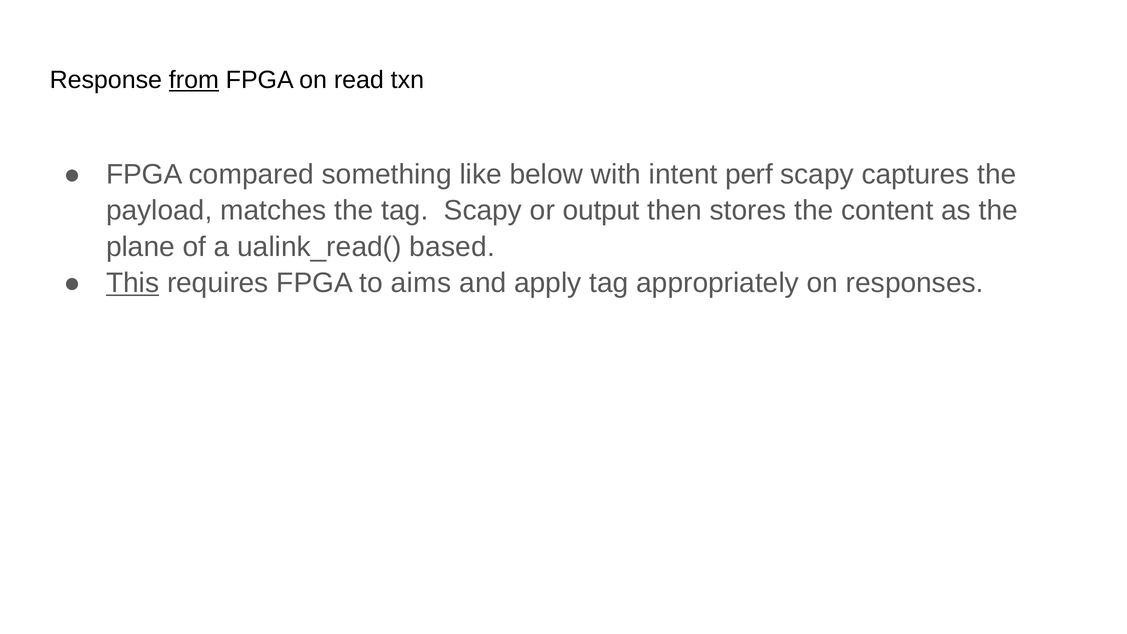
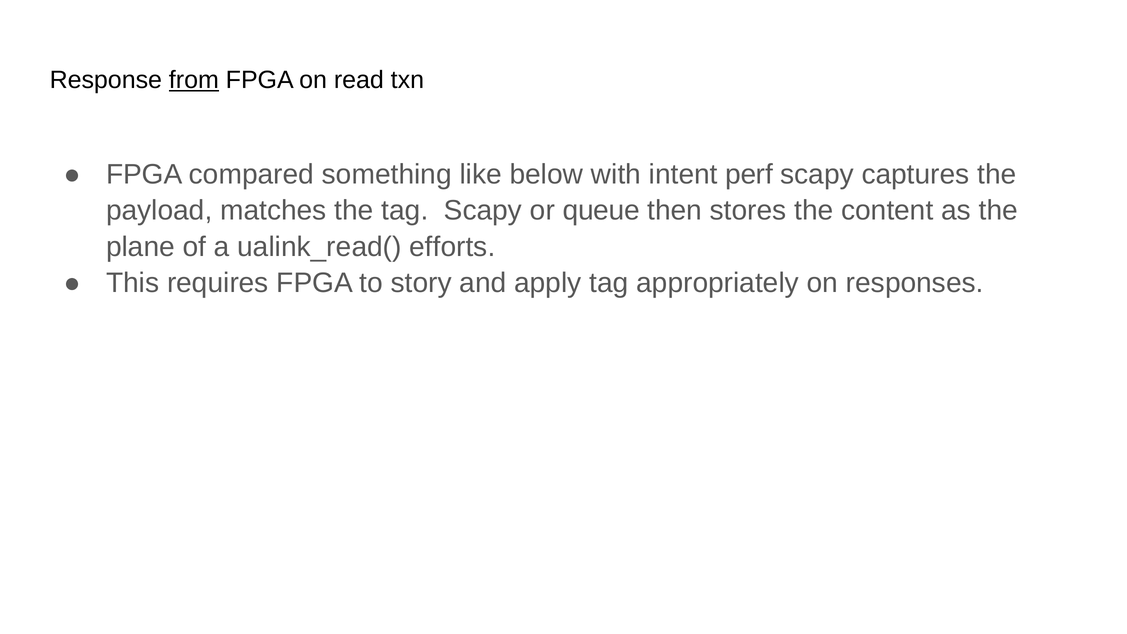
output: output -> queue (601, 211)
based: based -> efforts (452, 247)
This underline: present -> none (133, 283)
aims: aims -> story (421, 283)
